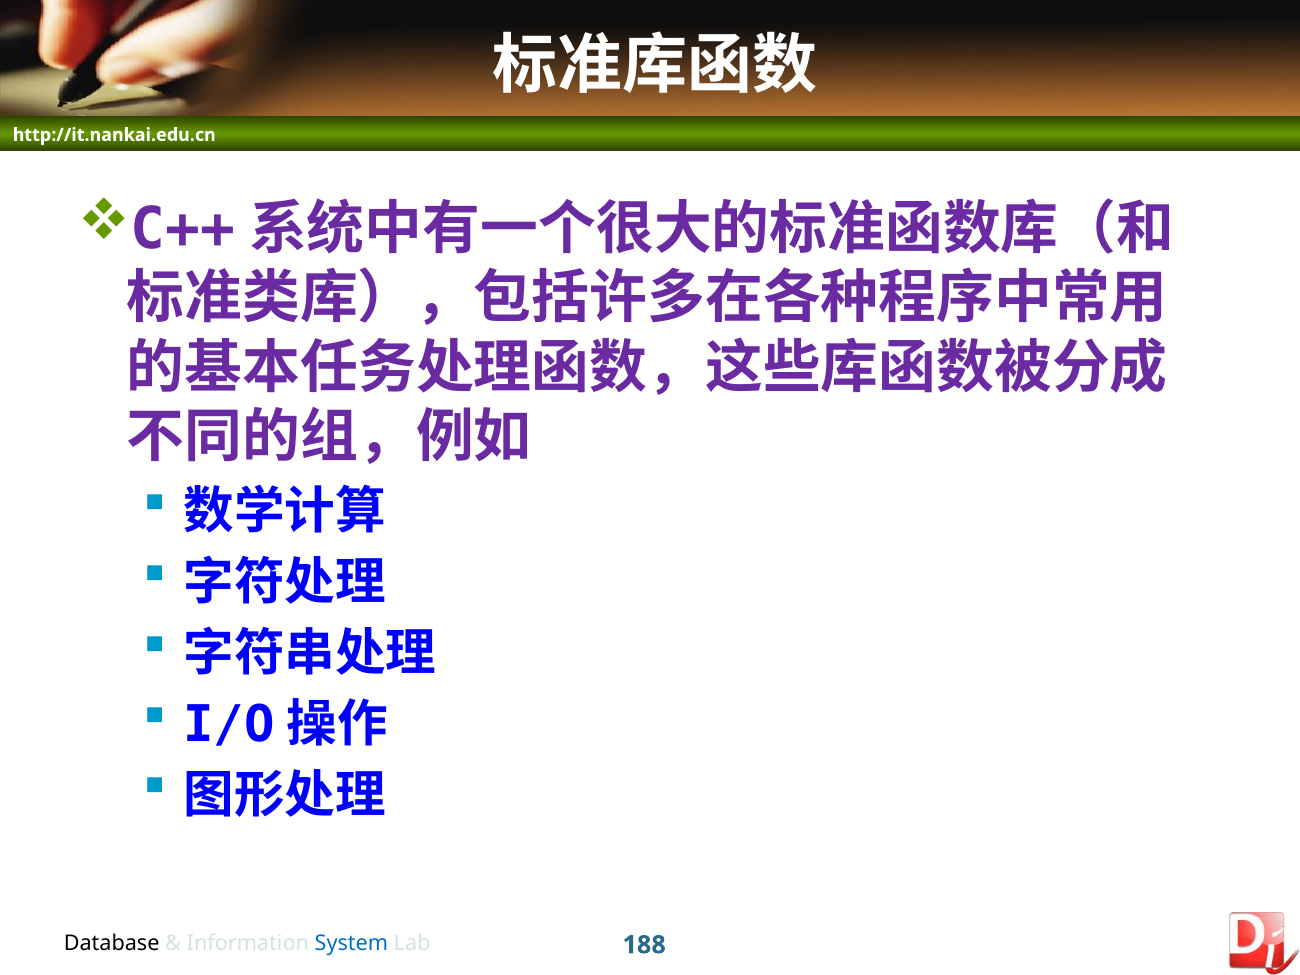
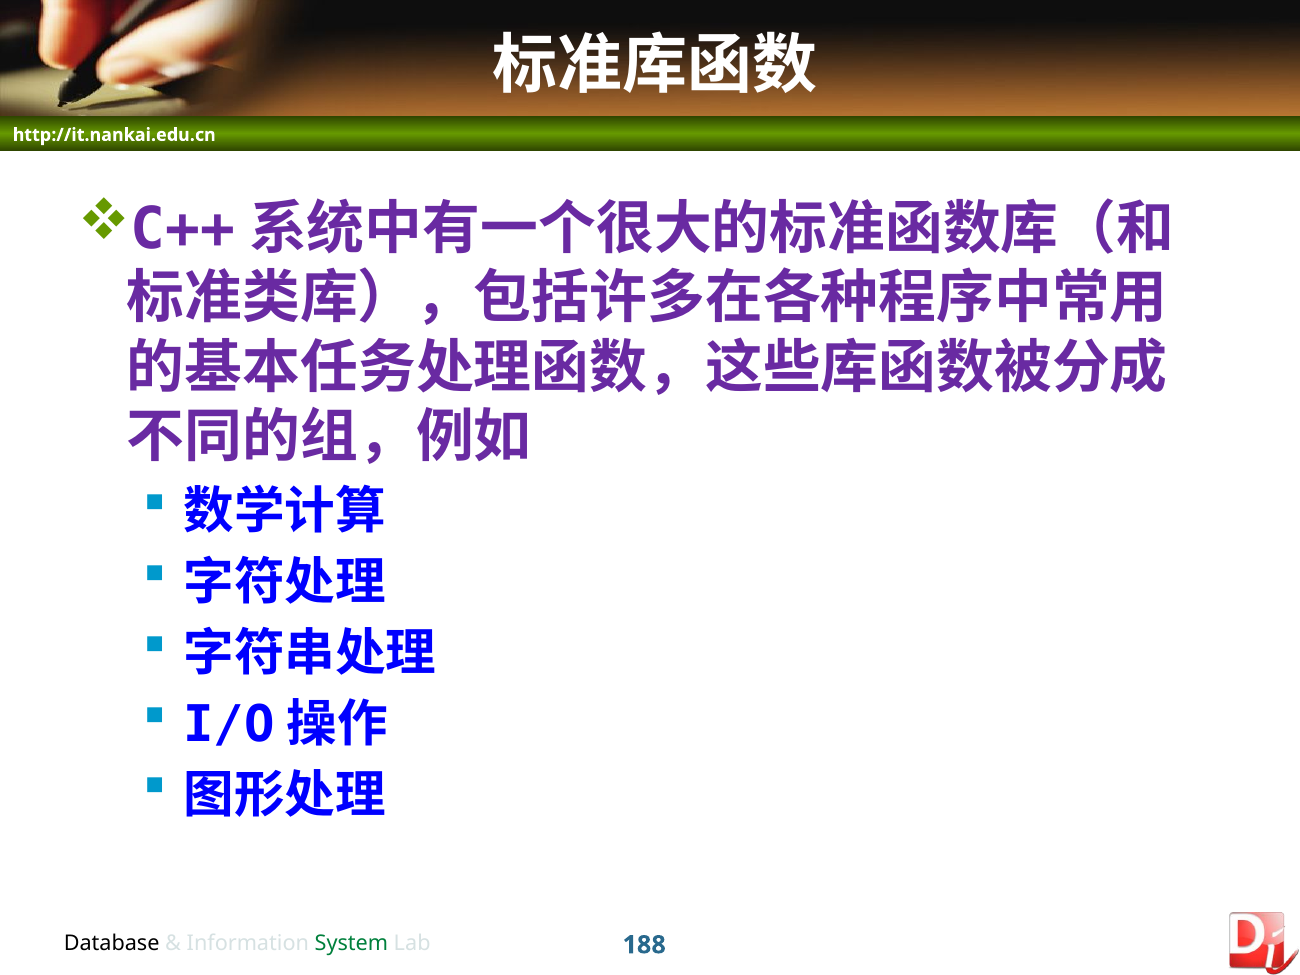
System colour: blue -> green (351, 943)
